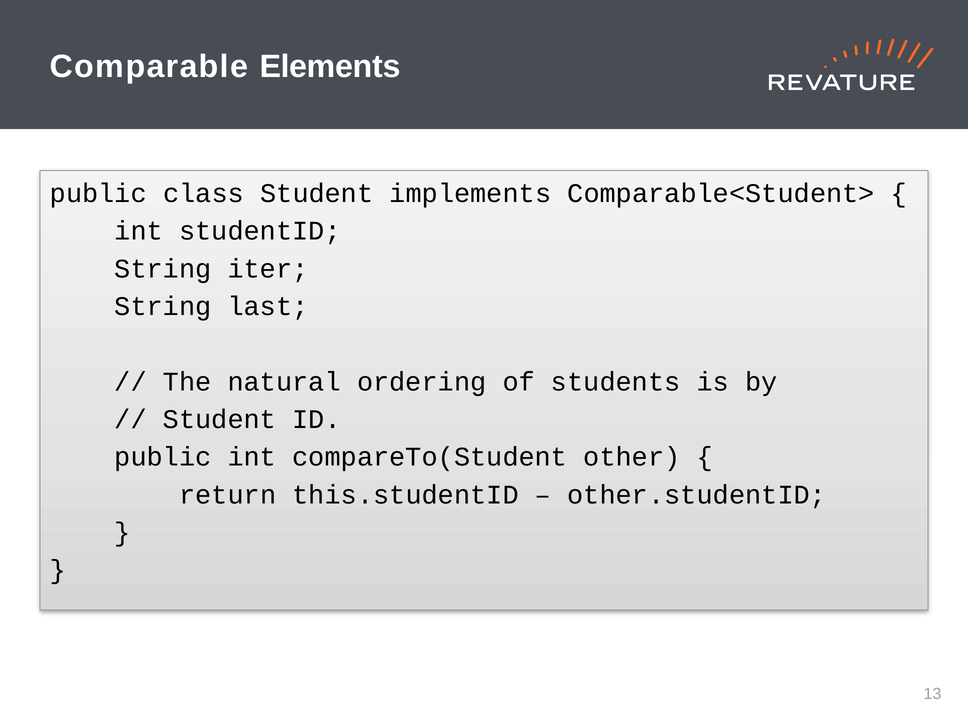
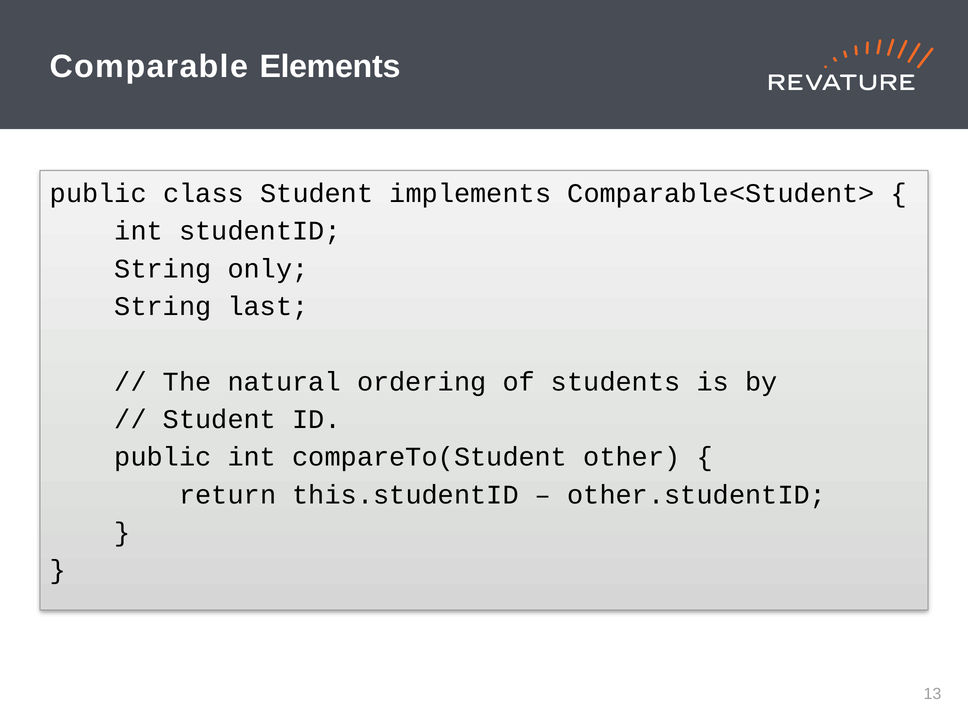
iter: iter -> only (268, 269)
